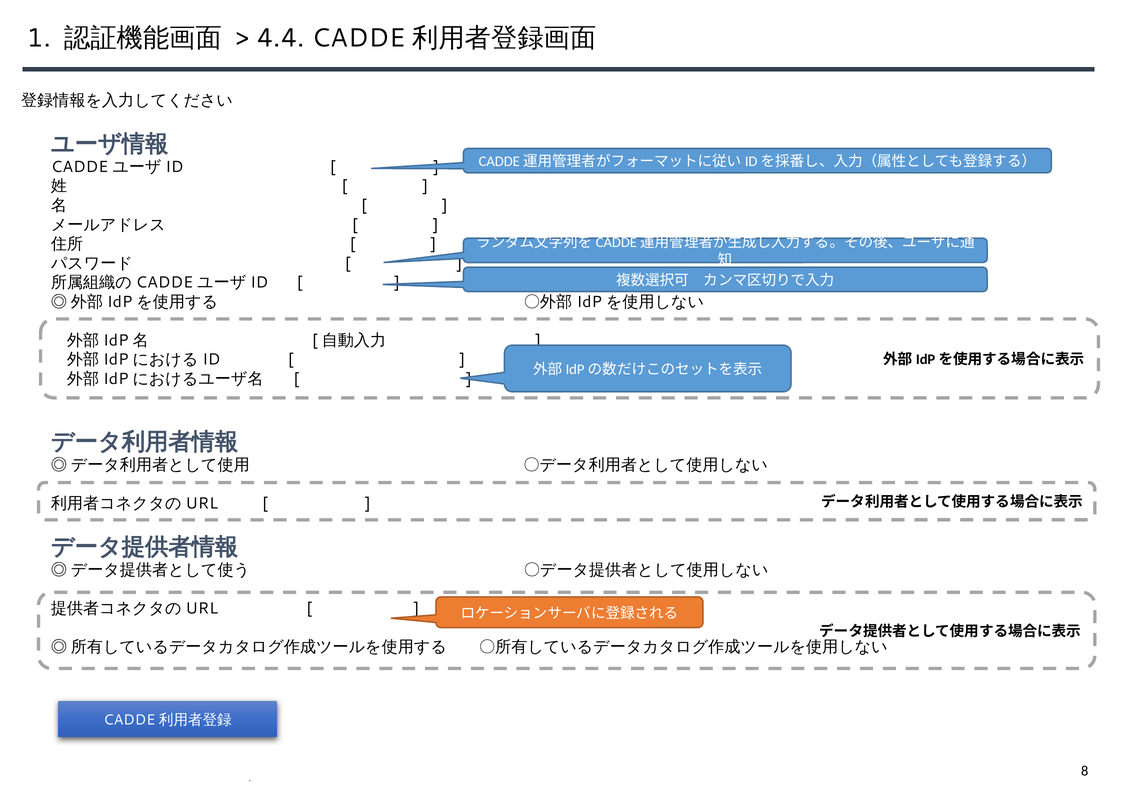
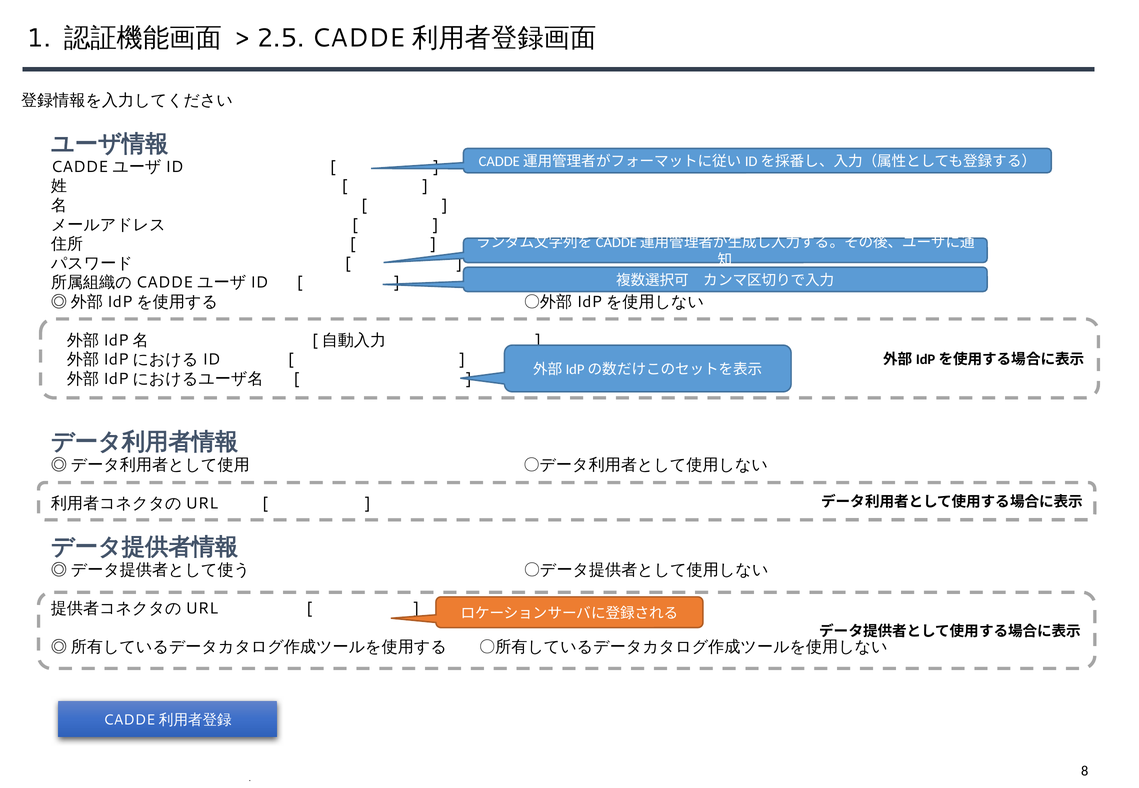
4.4: 4.4 -> 2.5 (281, 38)
